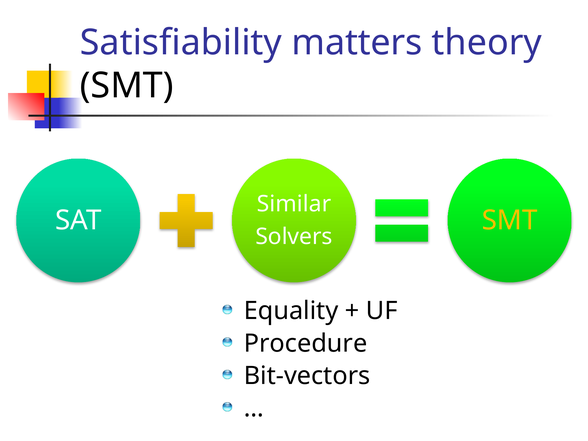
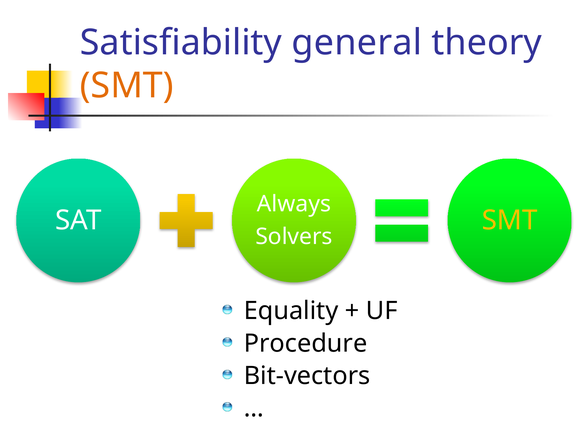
matters: matters -> general (357, 43)
SMT colour: black -> orange (127, 86)
Similar: Similar -> Always (294, 204)
